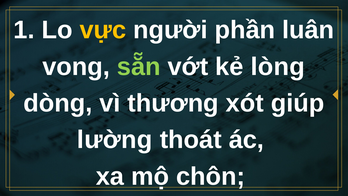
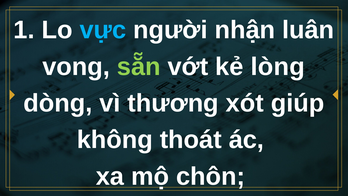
vực colour: yellow -> light blue (103, 30)
phần: phần -> nhận (245, 30)
lường: lường -> không (115, 140)
